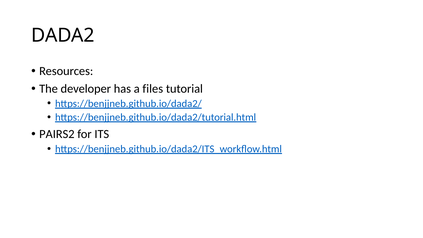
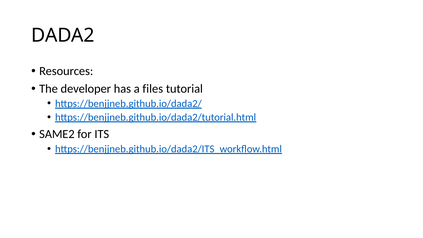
PAIRS2: PAIRS2 -> SAME2 (57, 134)
